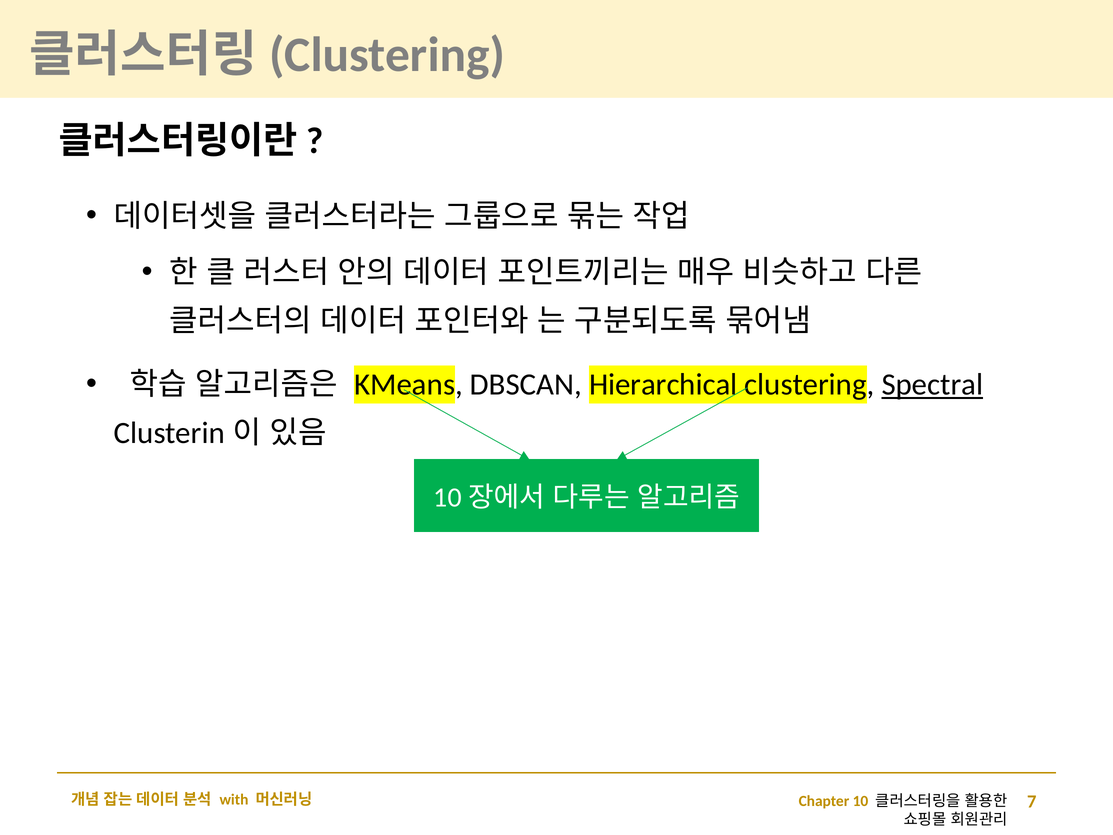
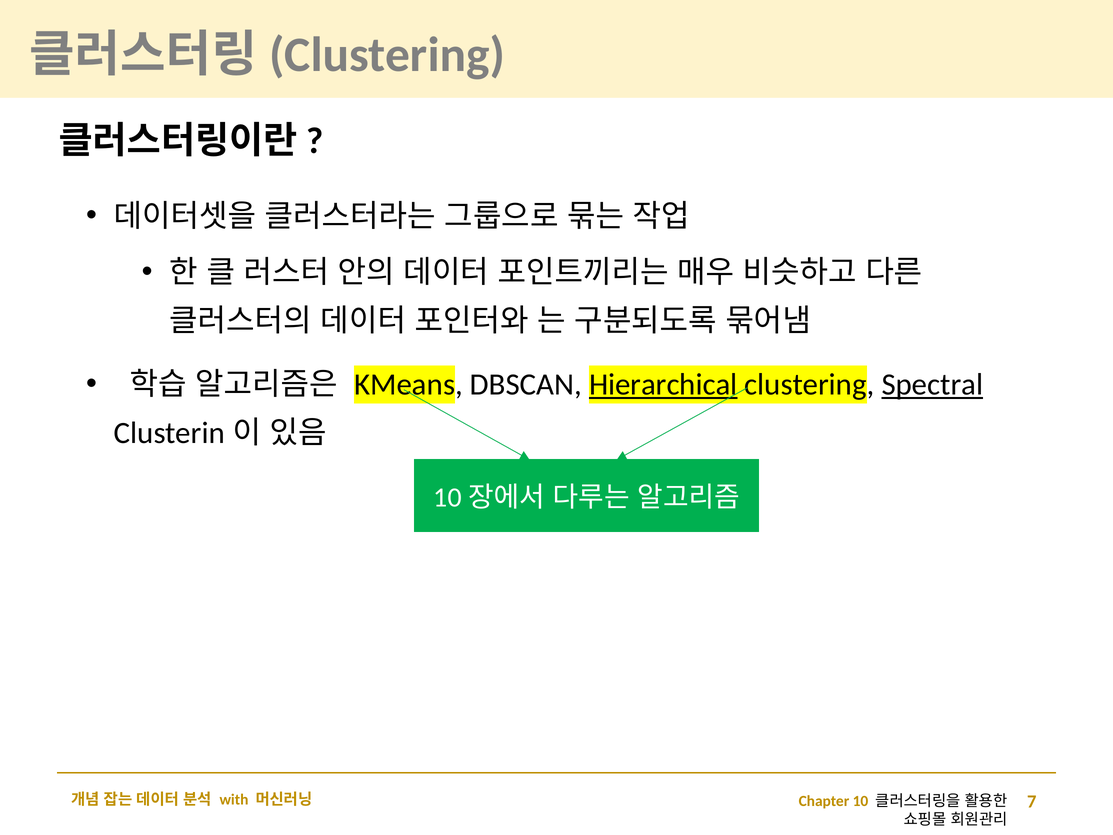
Hierarchical underline: none -> present (663, 385)
